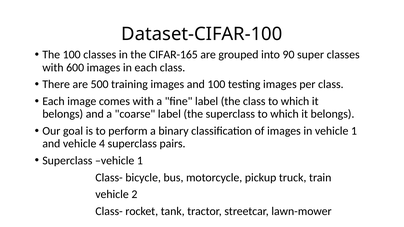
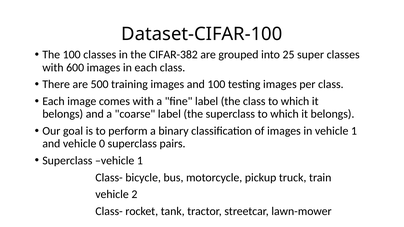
CIFAR-165: CIFAR-165 -> CIFAR-382 (173, 55)
90: 90 -> 25 (289, 55)
4: 4 -> 0 (102, 144)
